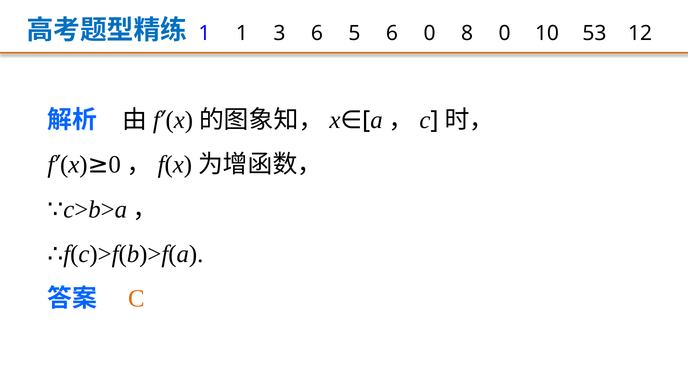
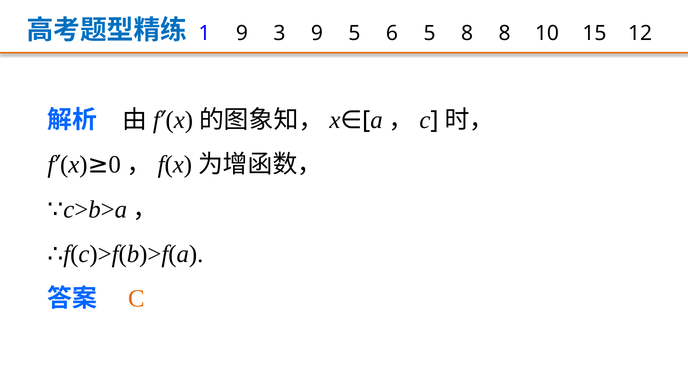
1 1: 1 -> 9 (242, 34)
3 6: 6 -> 9 (317, 34)
6 0: 0 -> 5 (430, 34)
8 0: 0 -> 8 (505, 34)
53: 53 -> 15 (594, 34)
